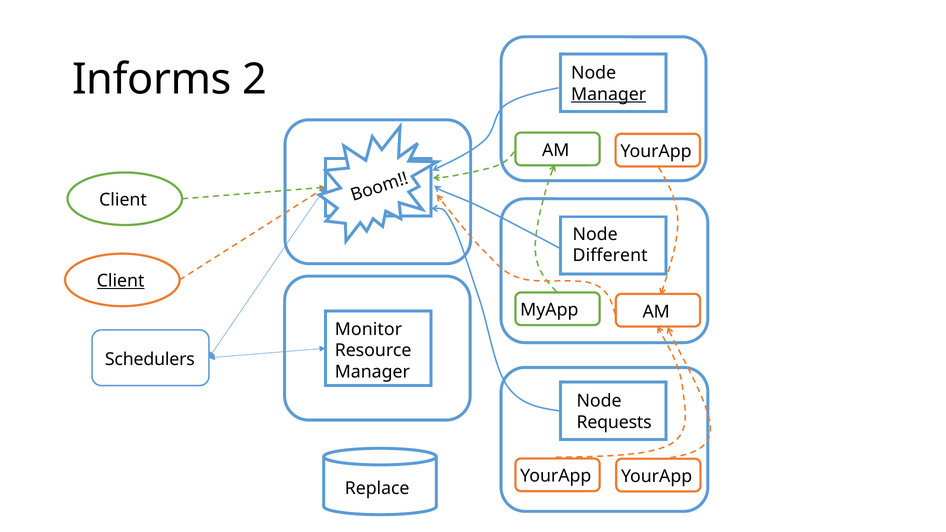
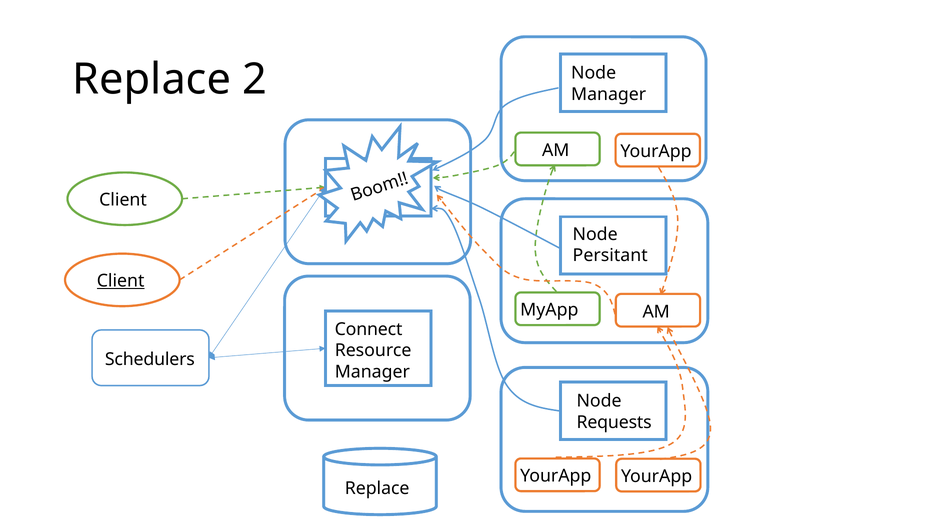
Informs: Informs -> Replace (152, 79)
Manager underline: present -> none (609, 94)
Different: Different -> Persitant (610, 256)
Monitor: Monitor -> Connect (369, 329)
